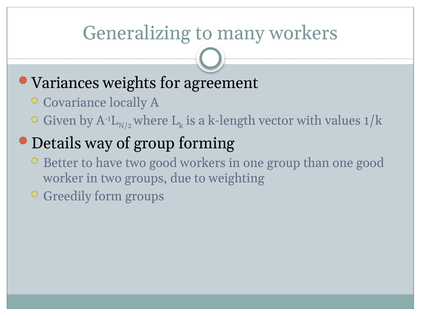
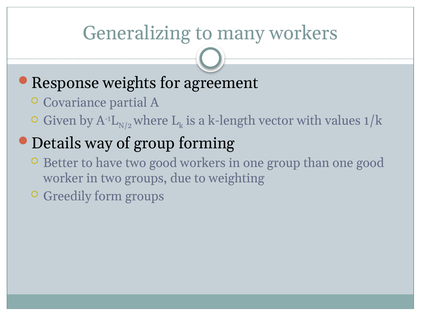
Variances: Variances -> Response (65, 83)
locally: locally -> partial (128, 103)
